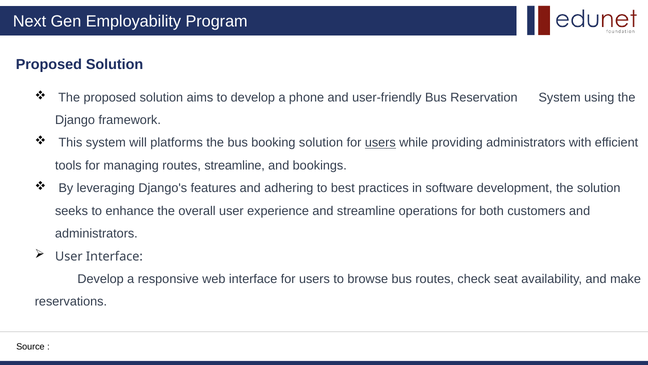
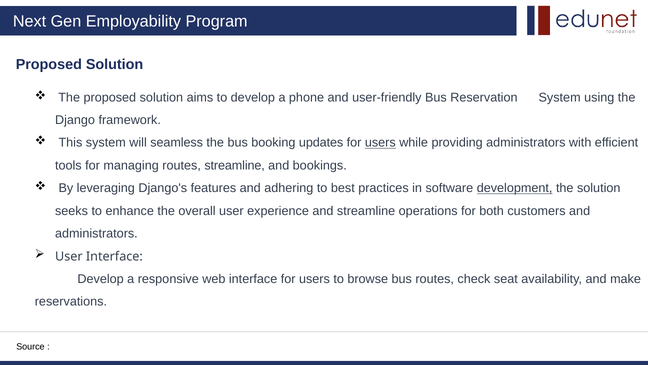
platforms: platforms -> seamless (177, 143)
booking solution: solution -> updates (321, 143)
development underline: none -> present (515, 188)
